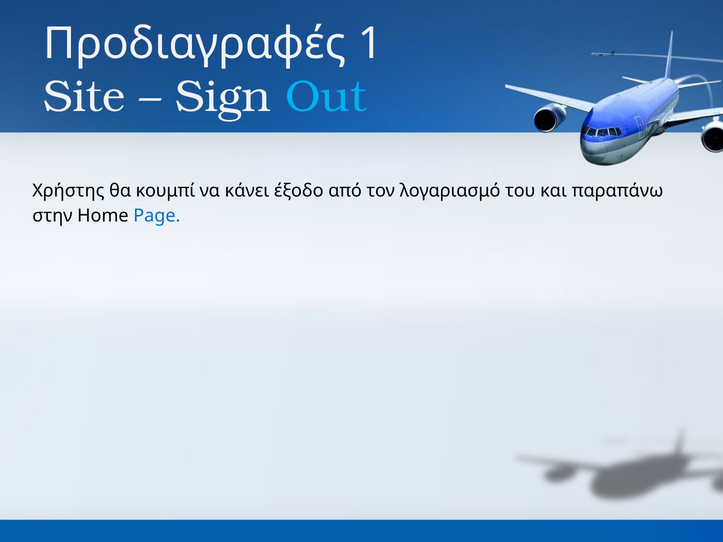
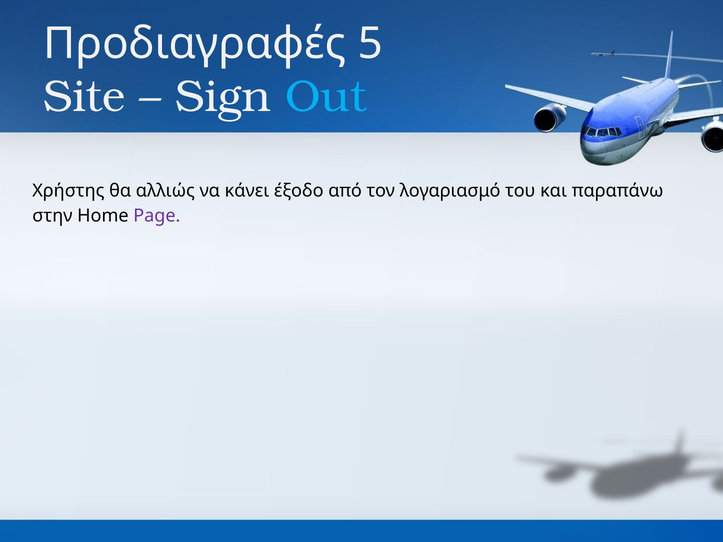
1: 1 -> 5 (370, 43)
κουμπί: κουμπί -> αλλιώς (165, 191)
Page colour: blue -> purple (157, 216)
